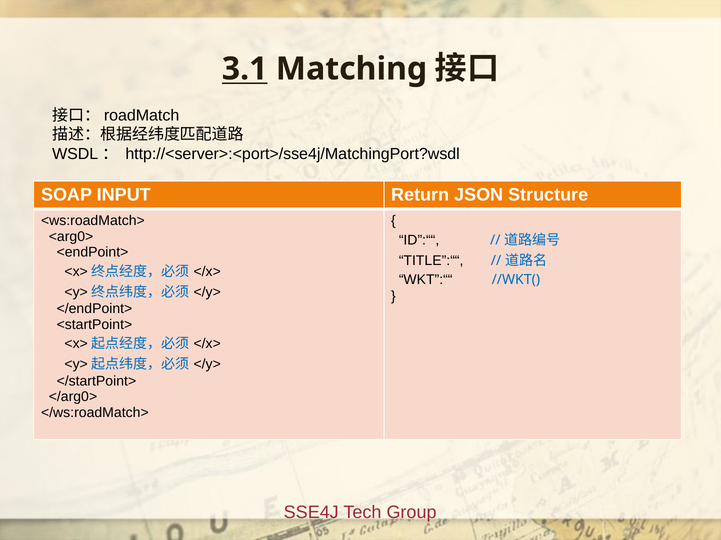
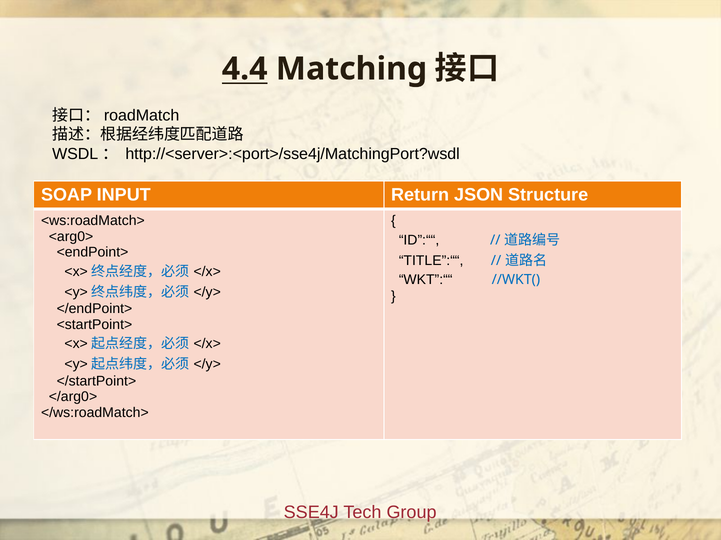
3.1: 3.1 -> 4.4 (245, 69)
